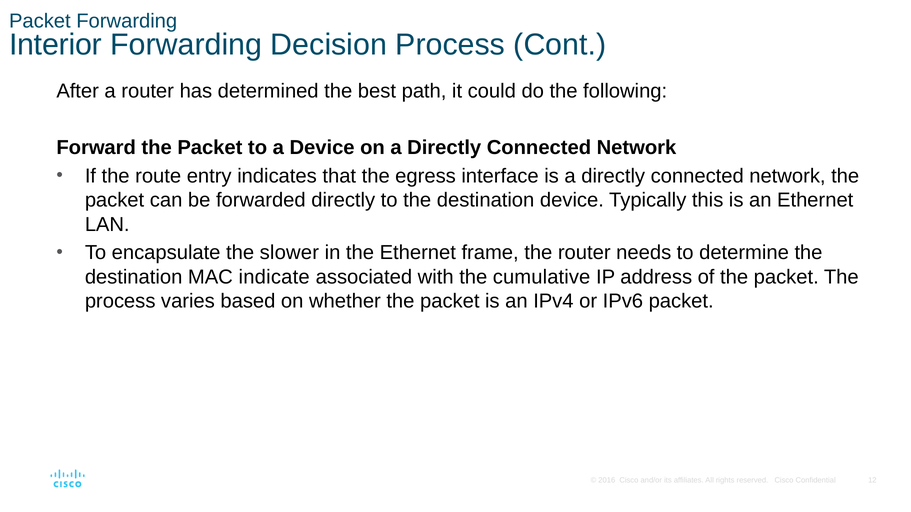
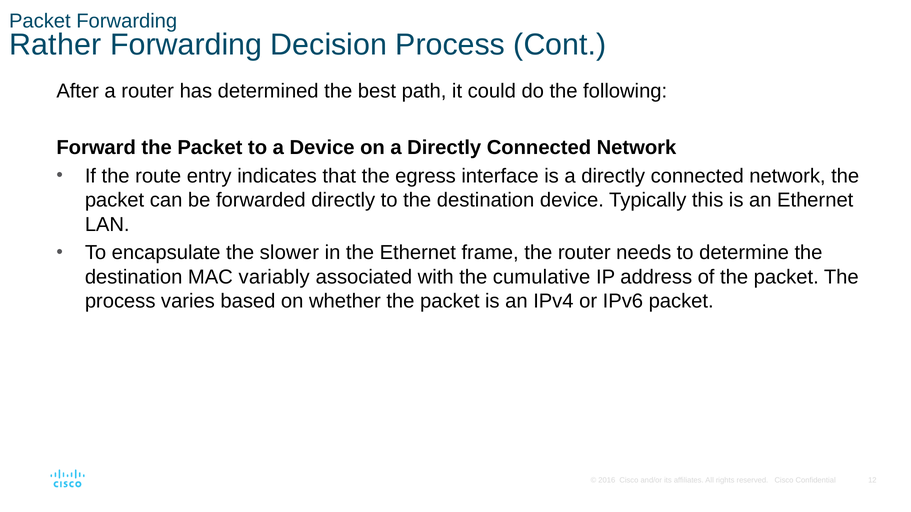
Interior: Interior -> Rather (55, 45)
indicate: indicate -> variably (274, 277)
